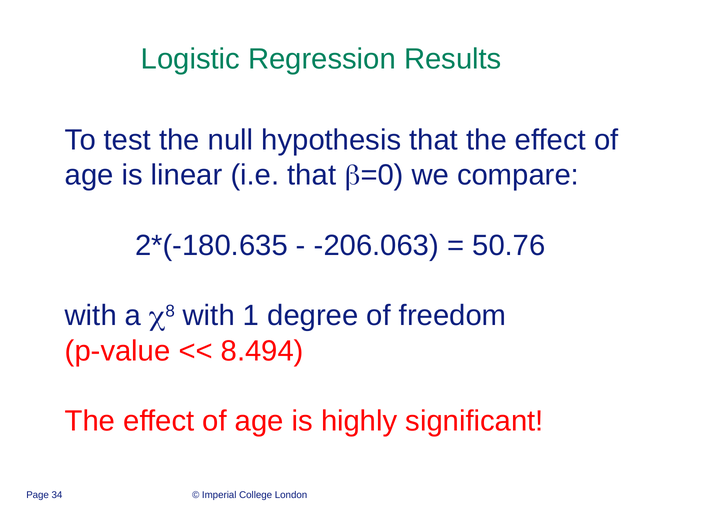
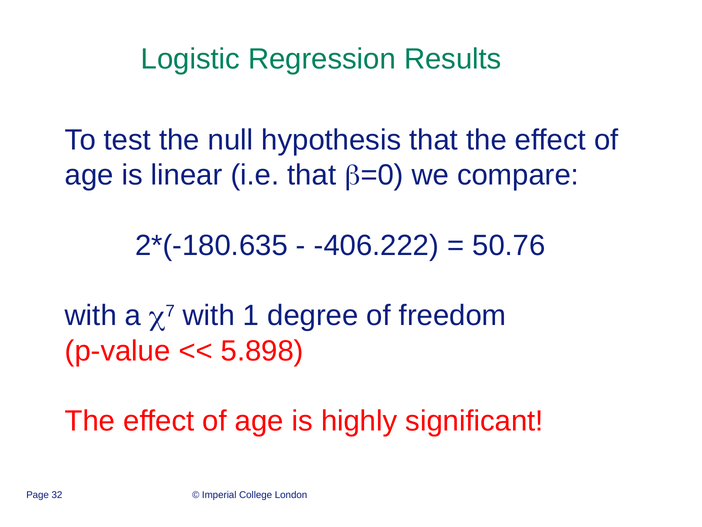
-206.063: -206.063 -> -406.222 (376, 245)
8: 8 -> 7 (170, 311)
8.494: 8.494 -> 5.898 (262, 351)
34: 34 -> 32 (57, 494)
